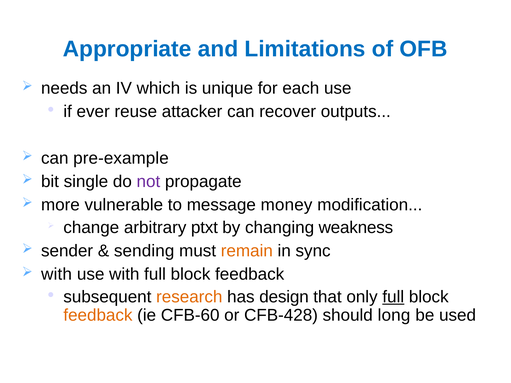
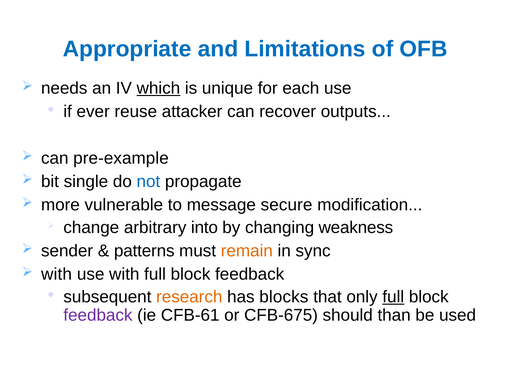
which underline: none -> present (158, 88)
not colour: purple -> blue (148, 182)
money: money -> secure (287, 205)
ptxt: ptxt -> into (204, 228)
sending: sending -> patterns (144, 251)
design: design -> blocks (284, 297)
feedback colour: orange -> purple (98, 315)
CFB-60: CFB-60 -> CFB-61 (190, 315)
CFB-428: CFB-428 -> CFB-675 (281, 315)
long: long -> than (394, 315)
